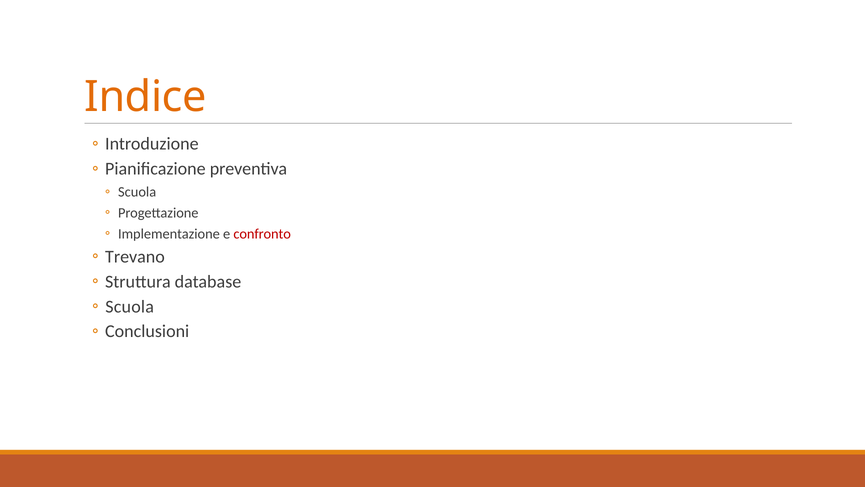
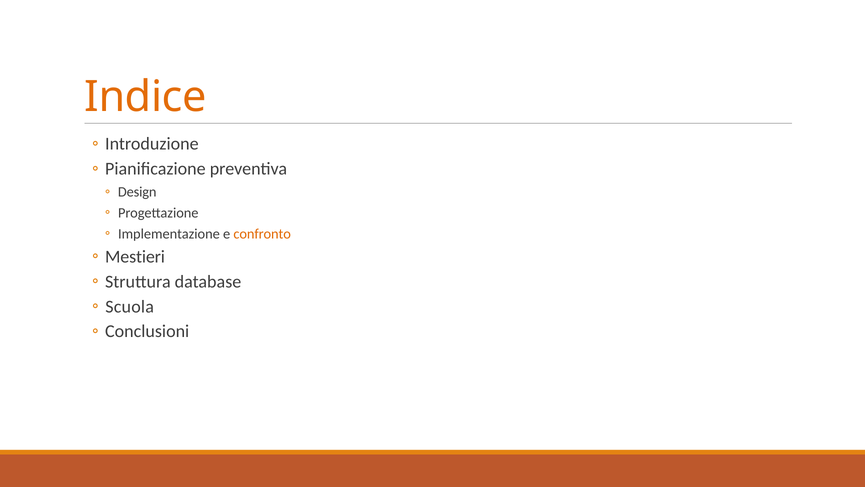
Scuola: Scuola -> Design (137, 192)
confronto colour: red -> orange (262, 234)
Trevano: Trevano -> Mestieri (135, 256)
